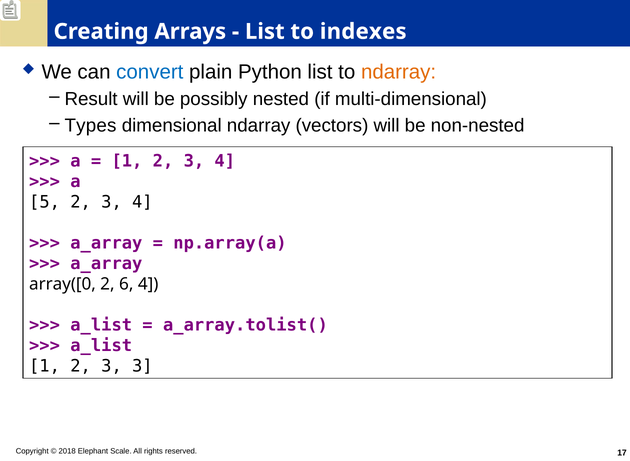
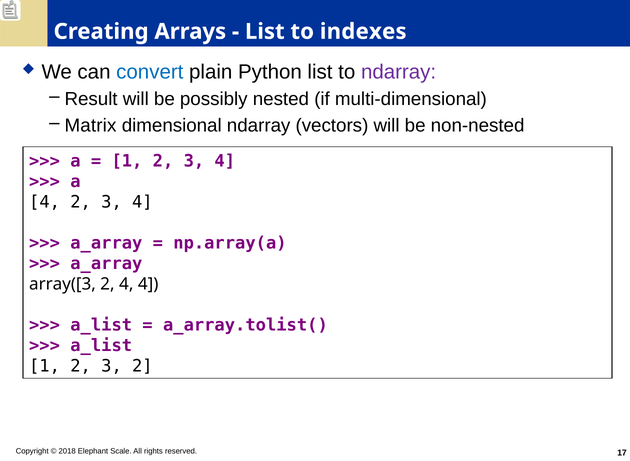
ndarray colour: orange -> purple (399, 72)
Types: Types -> Matrix (90, 126)
5: 5 -> 4 (45, 202)
array([0: array([0 -> array([3 (62, 284)
2 6: 6 -> 4 (126, 284)
3 3: 3 -> 2 (142, 366)
